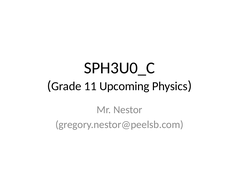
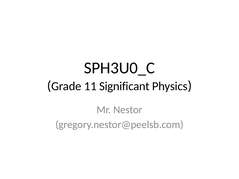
Upcoming: Upcoming -> Significant (124, 86)
